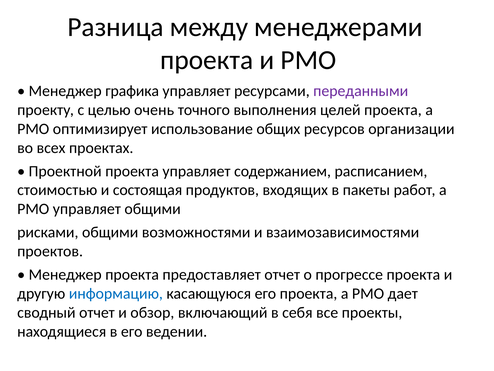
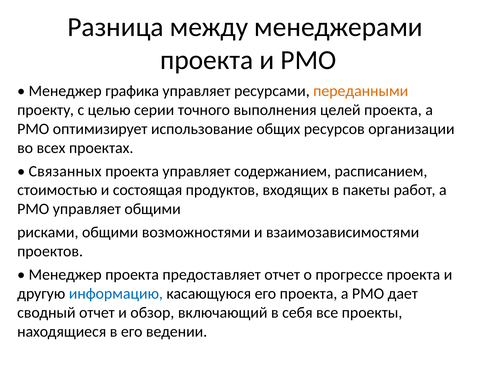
переданными colour: purple -> orange (361, 91)
очень: очень -> серии (154, 110)
Проектной: Проектной -> Связанных (65, 171)
